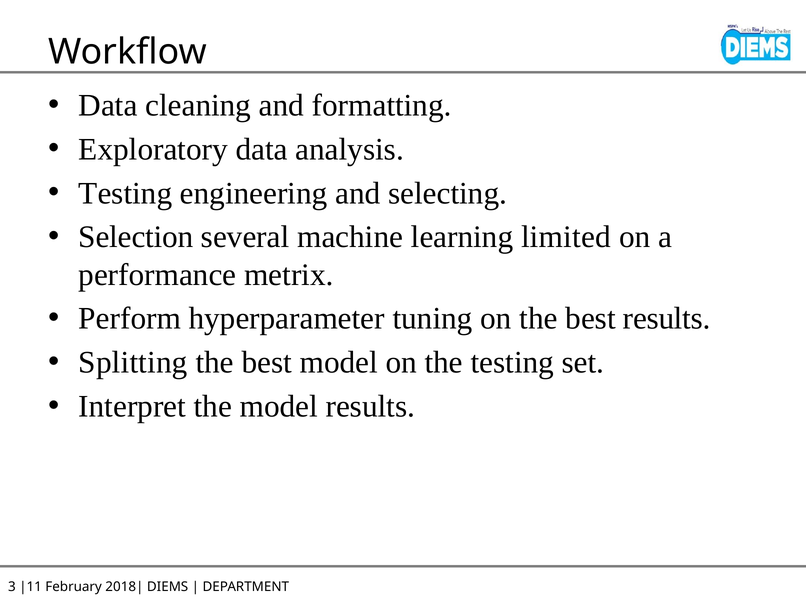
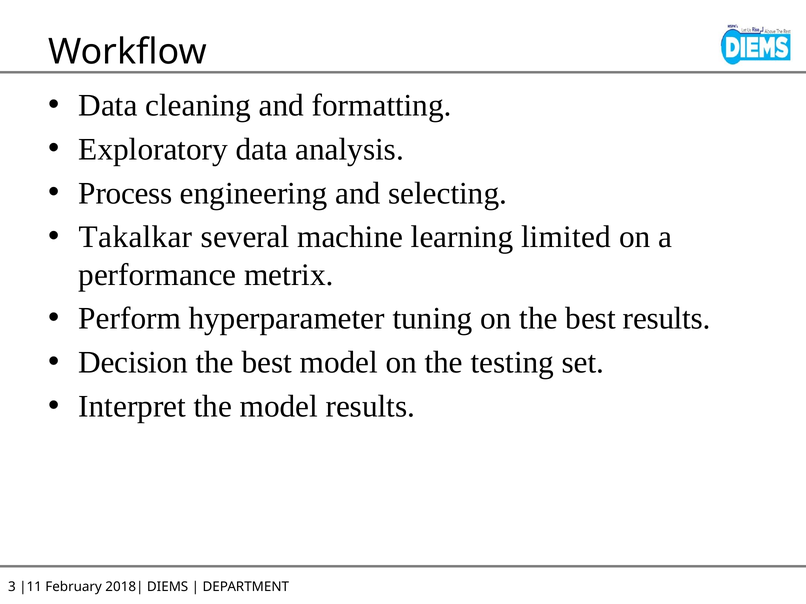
Testing: Testing -> Process (125, 193)
Selection: Selection -> Takalkar (136, 237)
Splitting: Splitting -> Decision (133, 363)
